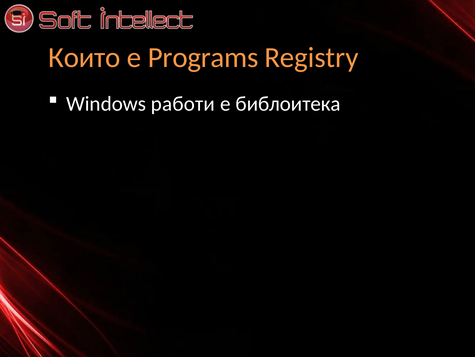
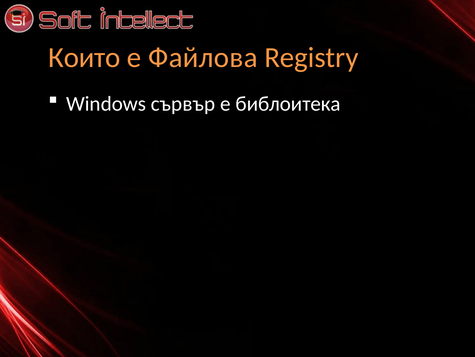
Programs: Programs -> Файлова (203, 57)
работи: работи -> сървър (183, 104)
